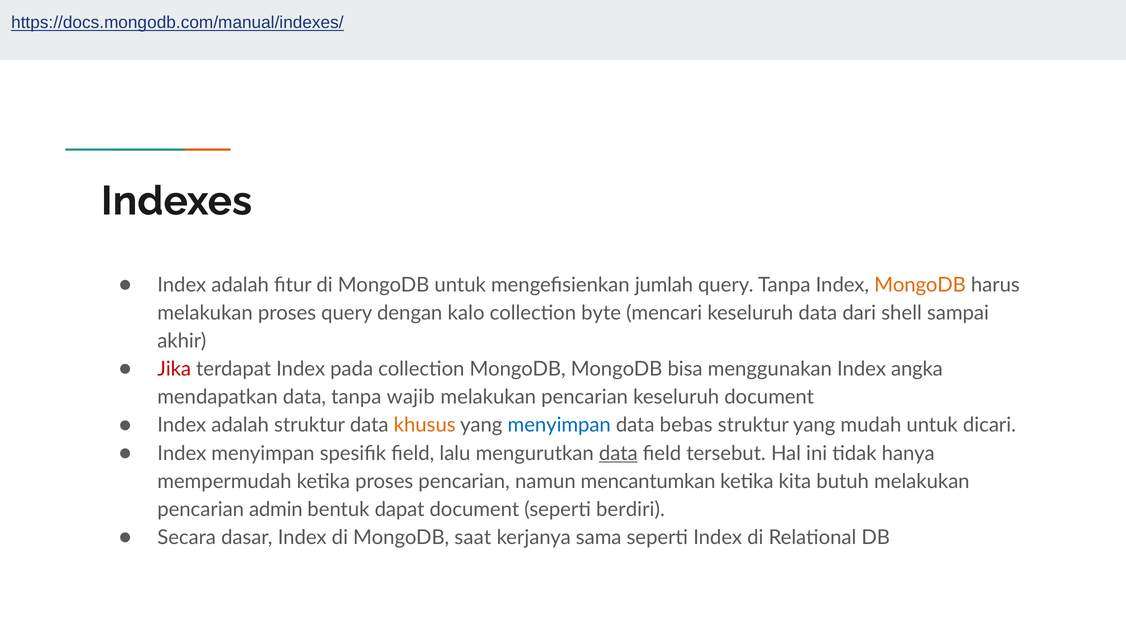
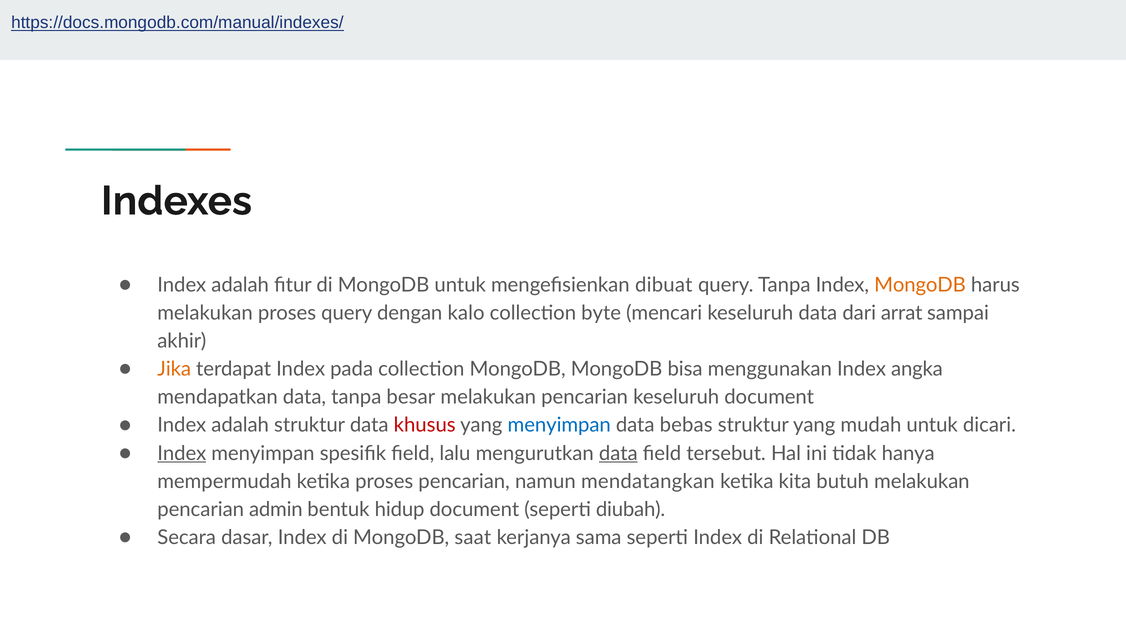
jumlah: jumlah -> dibuat (664, 285)
shell: shell -> arrat (902, 313)
Jika colour: red -> orange (174, 369)
wajib: wajib -> besar (411, 397)
khusus colour: orange -> red (425, 425)
Index underline: none -> present (182, 453)
mencantumkan: mencantumkan -> mendatangkan (648, 481)
dapat: dapat -> hidup (400, 509)
berdiri: berdiri -> diubah (631, 509)
